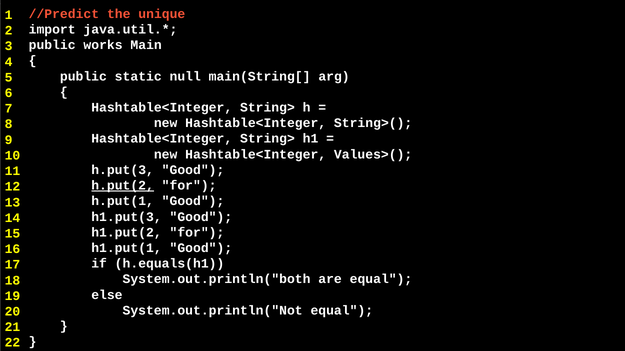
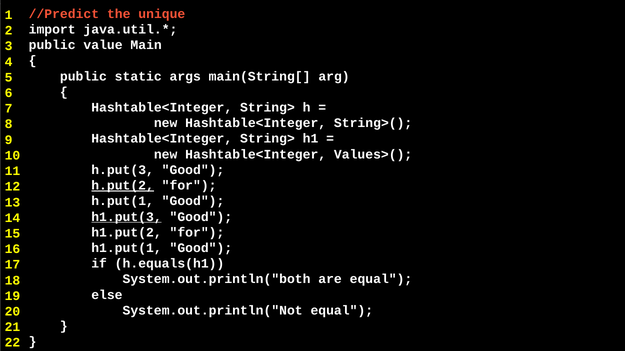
works: works -> value (103, 45)
null: null -> args (185, 76)
h1.put(3 underline: none -> present (126, 217)
